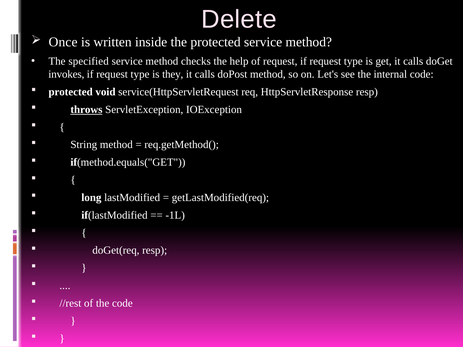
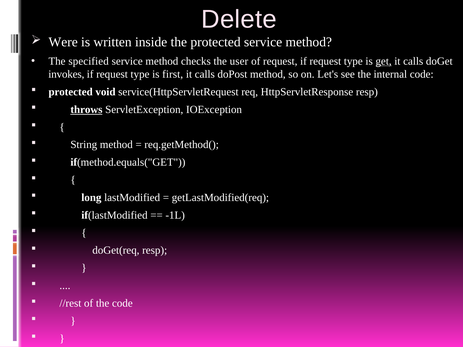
Once: Once -> Were (63, 42)
help: help -> user (239, 61)
get underline: none -> present (384, 61)
they: they -> first (173, 74)
